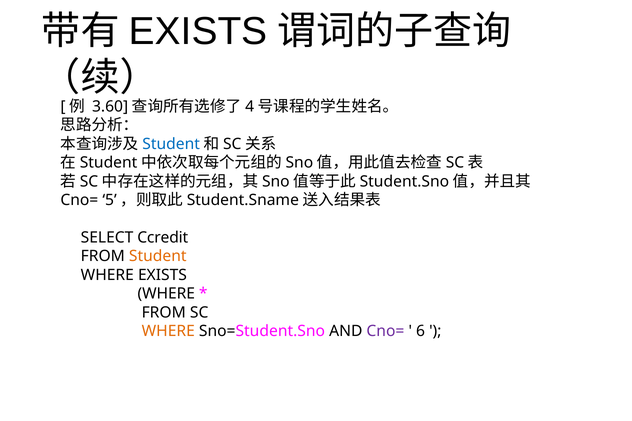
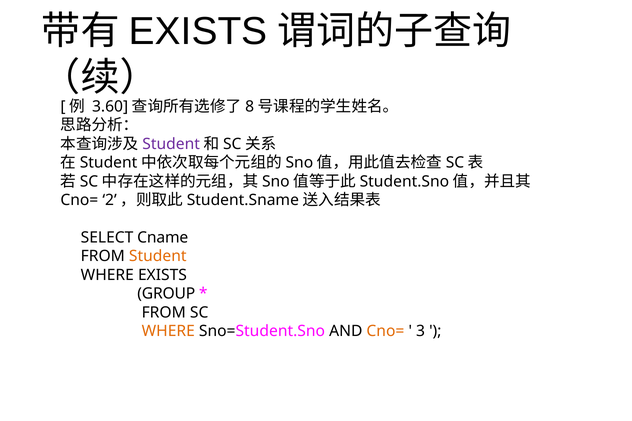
4: 4 -> 8 (250, 107)
Student colour: blue -> purple (171, 144)
5: 5 -> 2 (110, 200)
Ccredit: Ccredit -> Cname (163, 238)
WHERE: WHERE -> GROUP (166, 294)
Cno= colour: purple -> orange (385, 331)
6: 6 -> 3 (421, 331)
